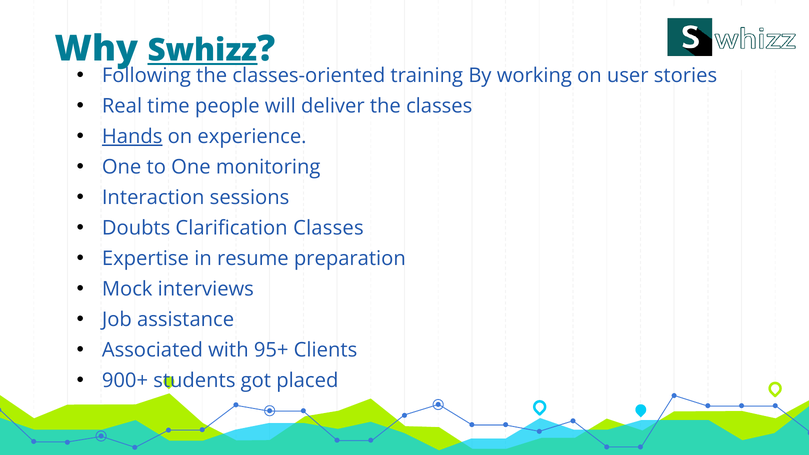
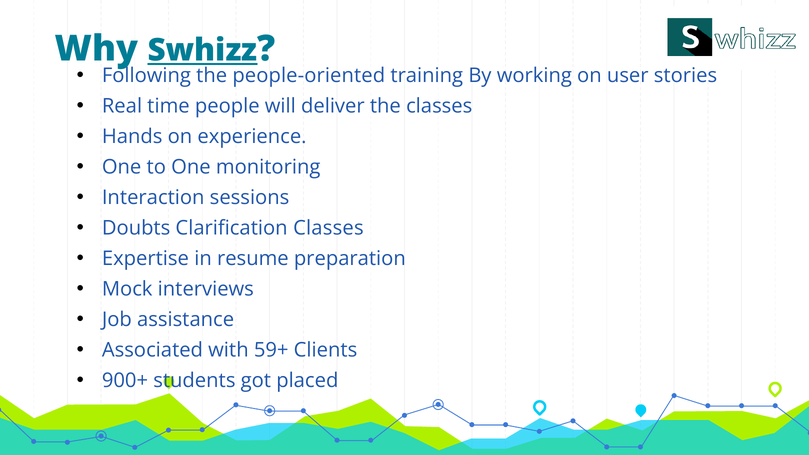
classes-oriented: classes-oriented -> people-oriented (309, 76)
Hands underline: present -> none (132, 137)
95+: 95+ -> 59+ (271, 350)
